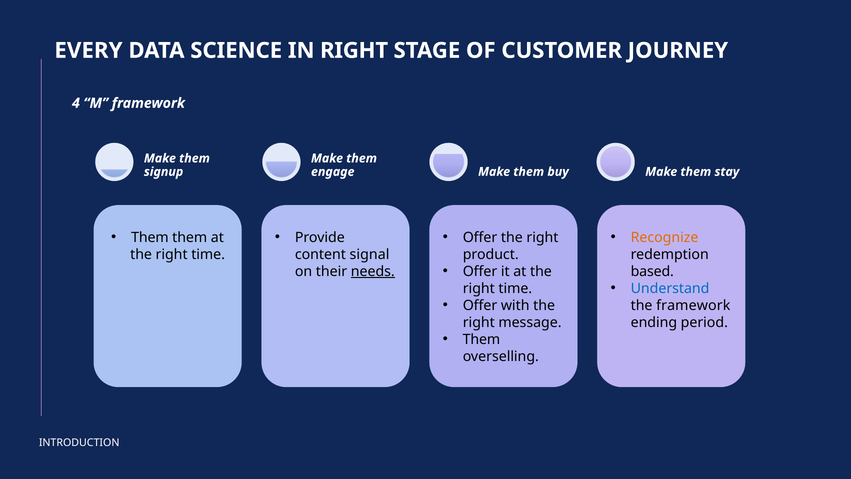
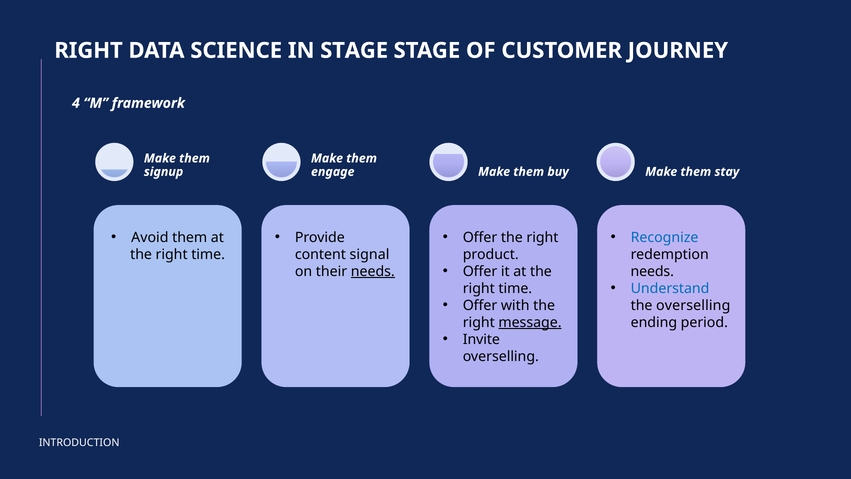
EVERY: EVERY -> RIGHT (89, 51)
IN RIGHT: RIGHT -> STAGE (354, 51)
Them: Them -> Avoid (150, 237)
Recognize colour: orange -> blue (665, 237)
based: based -> needs (652, 271)
the framework: framework -> overselling (693, 305)
message underline: none -> present (530, 322)
Them: Them -> Invite (481, 339)
